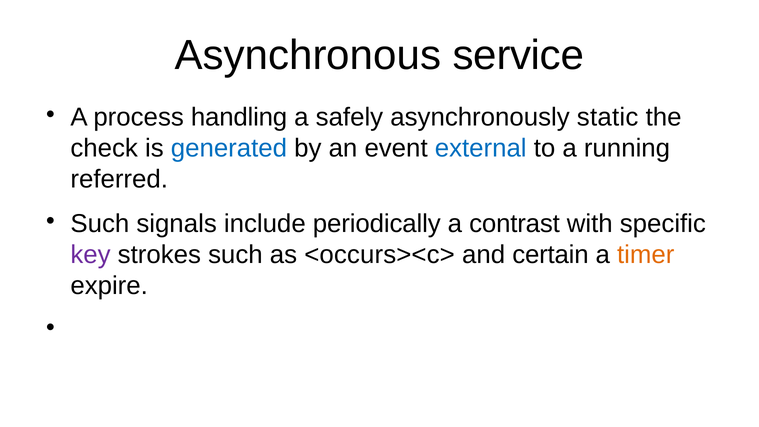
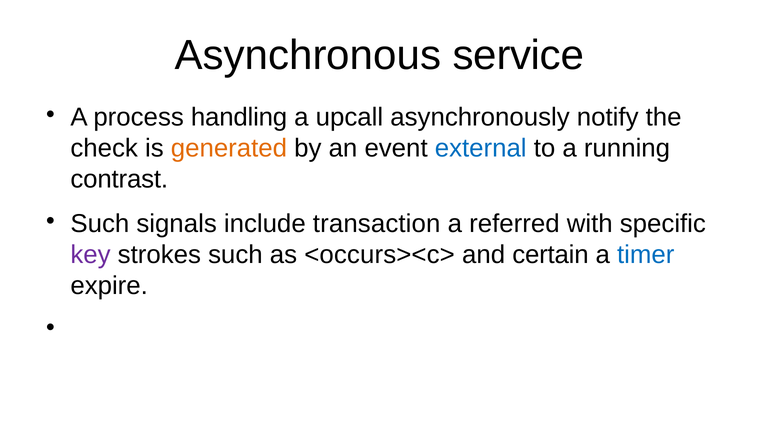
safely: safely -> upcall (349, 117)
static: static -> notify (608, 117)
generated colour: blue -> orange (229, 148)
referred: referred -> contrast (119, 179)
periodically: periodically -> transaction (377, 224)
contrast: contrast -> referred (514, 224)
timer colour: orange -> blue (646, 255)
